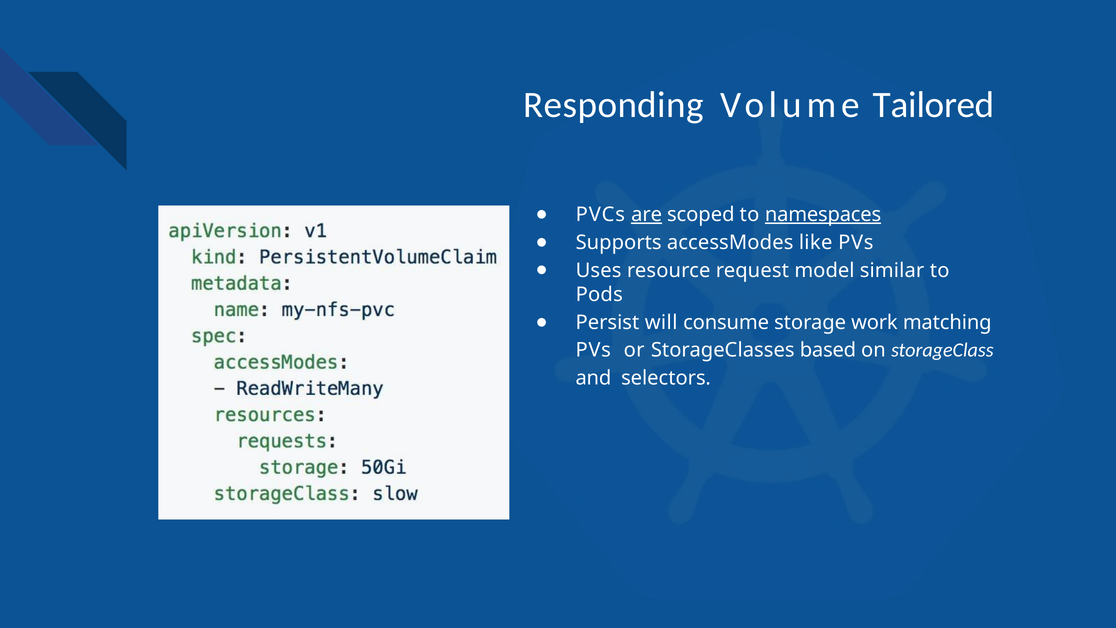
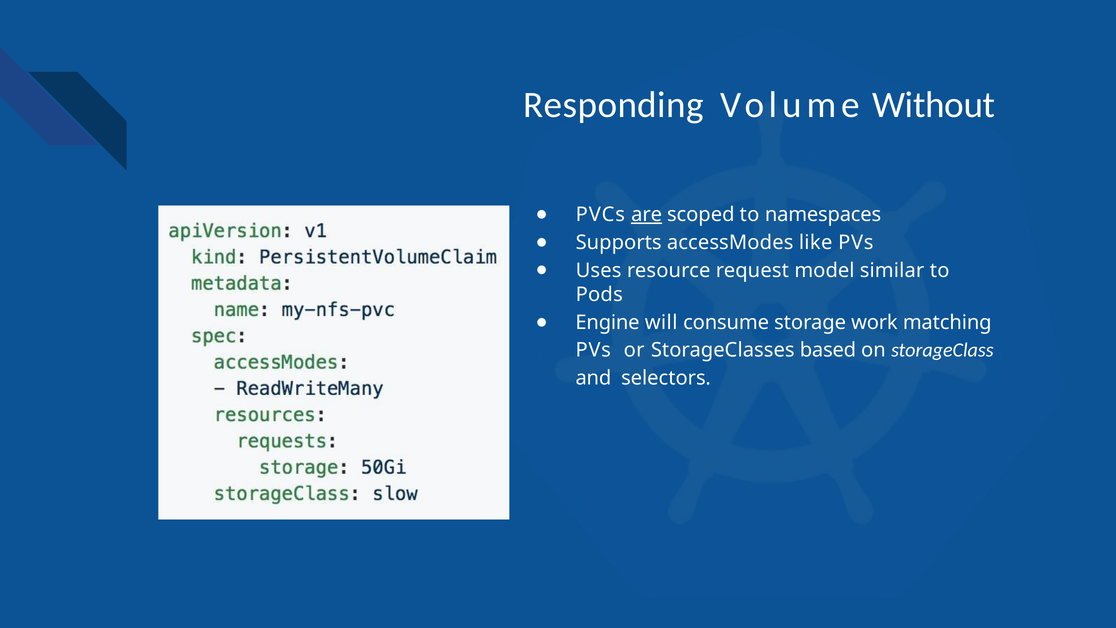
Tailored: Tailored -> Without (934, 105)
namespaces underline: present -> none (823, 214)
Persist: Persist -> Engine (608, 322)
